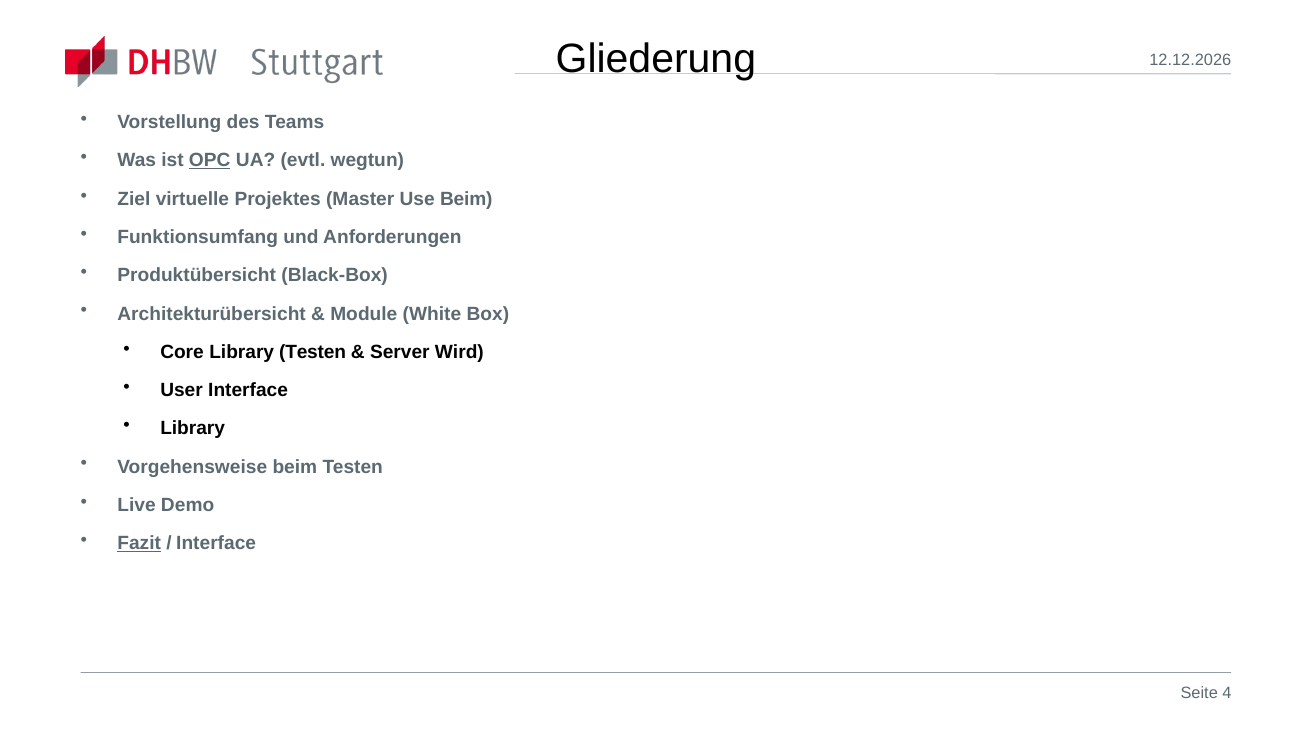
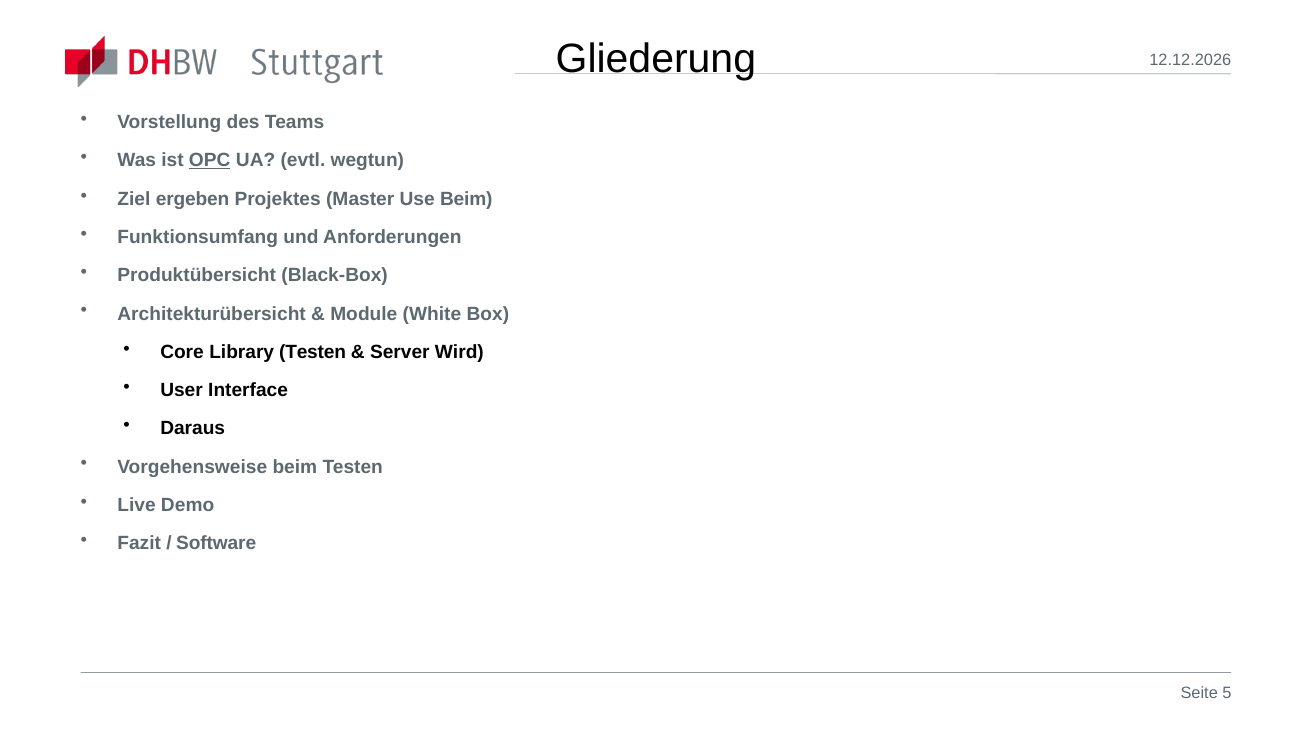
virtuelle: virtuelle -> ergeben (193, 199)
Library: Library -> Daraus (193, 429)
Fazit underline: present -> none (139, 543)
Interface: Interface -> Software (216, 543)
4: 4 -> 5 (1227, 694)
